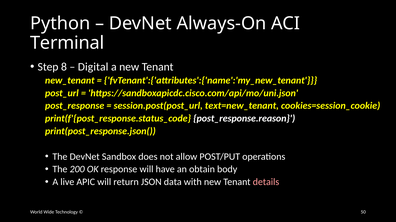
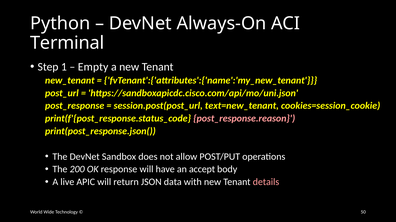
8: 8 -> 1 (64, 67)
Digital: Digital -> Empty (93, 67)
post_response.reason colour: white -> pink (244, 119)
obtain: obtain -> accept (202, 170)
